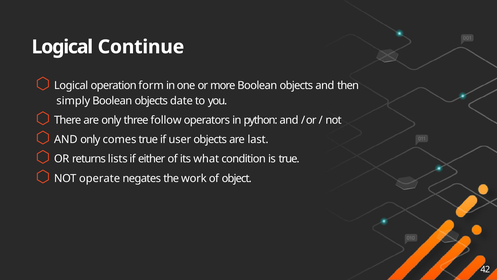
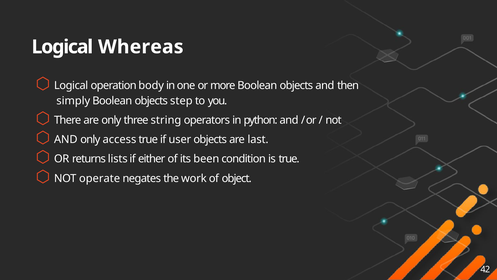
Continue: Continue -> Whereas (141, 47)
form: form -> body (151, 85)
date: date -> step (181, 101)
follow: follow -> string (166, 120)
comes: comes -> access (119, 139)
what: what -> been (206, 159)
